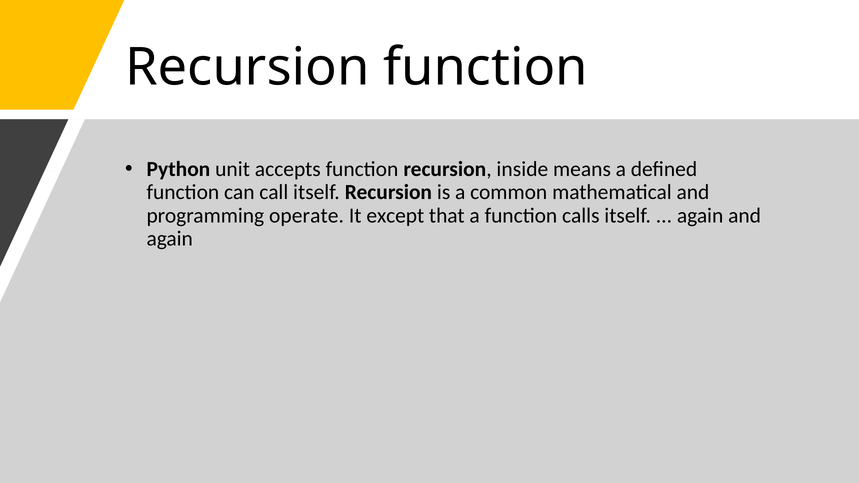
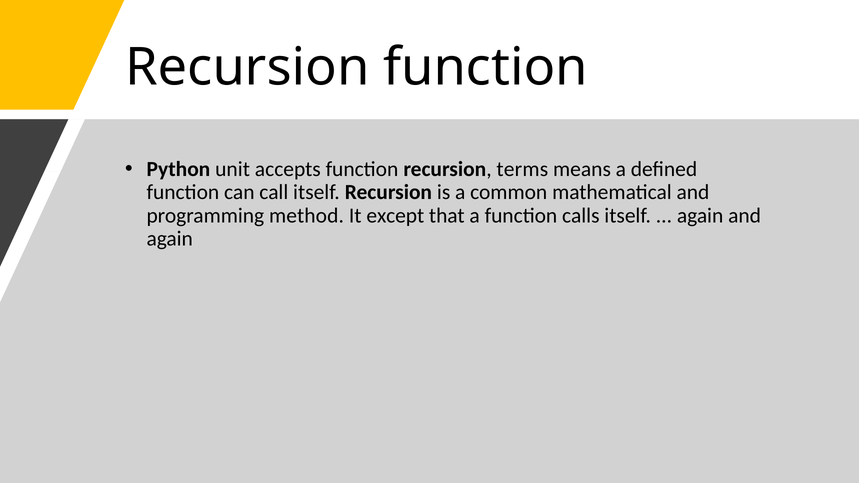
inside: inside -> terms (522, 169)
operate: operate -> method (307, 216)
